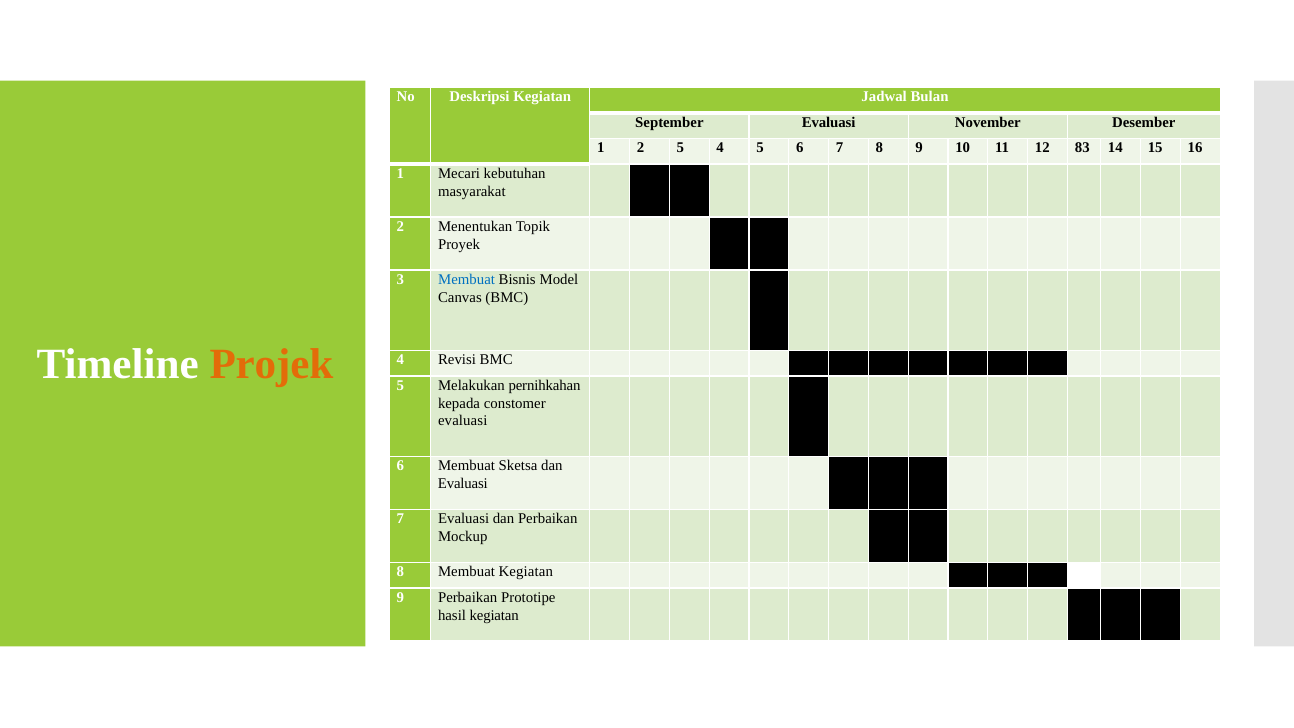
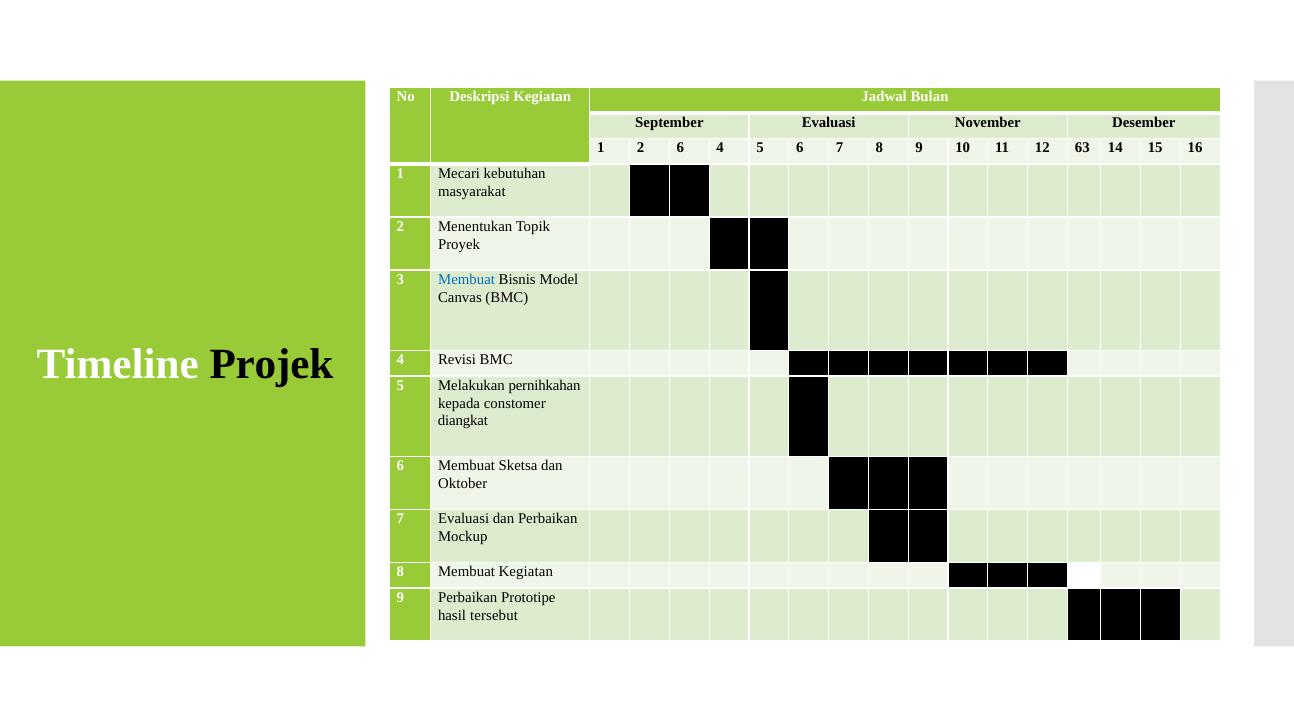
2 5: 5 -> 6 (680, 148)
83: 83 -> 63 (1082, 148)
Projek colour: orange -> black (271, 364)
evaluasi: evaluasi -> diangkat (463, 421)
Evaluasi: Evaluasi -> Oktober (463, 483)
hasil kegiatan: kegiatan -> tersebut (494, 615)
